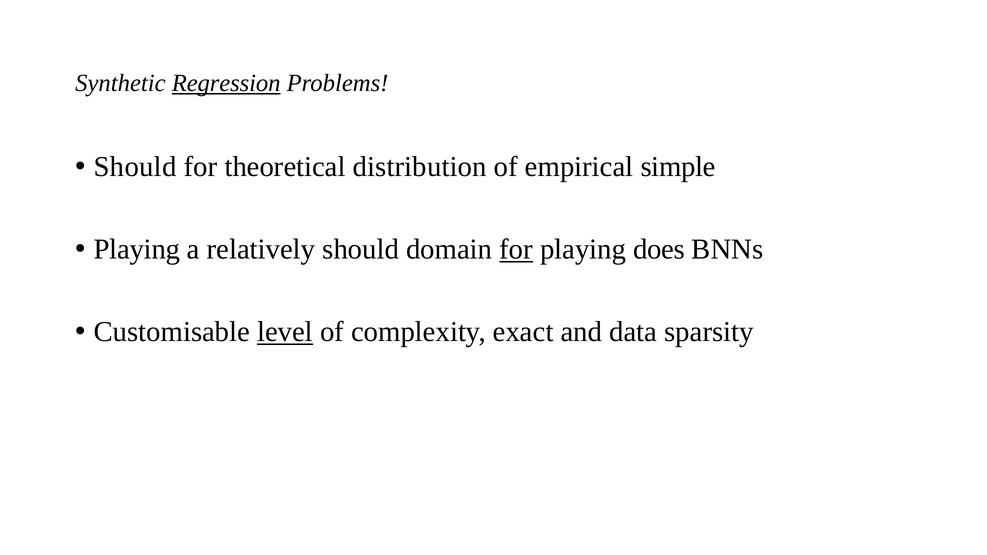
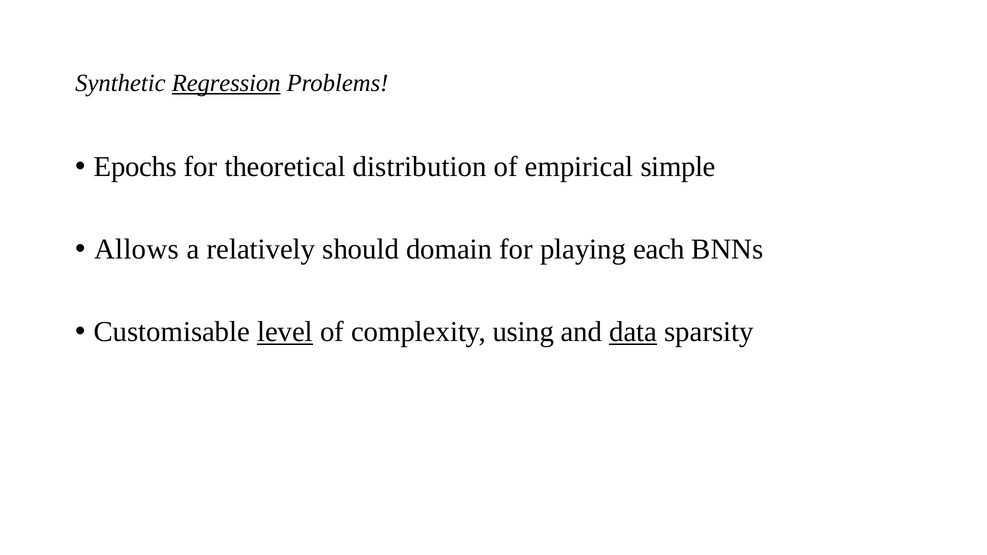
Should: Should -> Epochs (135, 167)
Playing: Playing -> Allows (137, 249)
for underline: present -> none (516, 249)
does: does -> each (659, 249)
exact: exact -> using (523, 332)
data underline: none -> present (633, 332)
